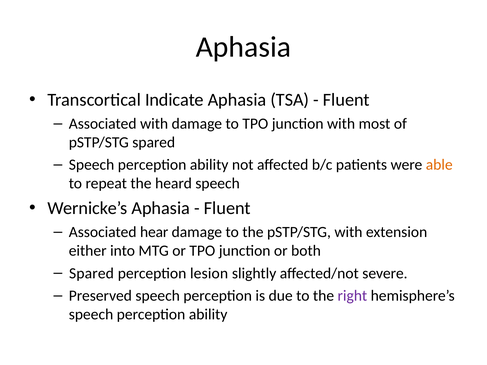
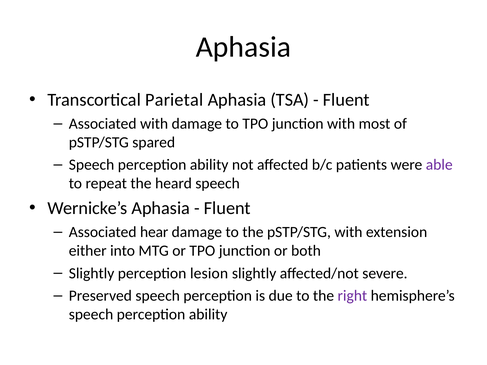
Indicate: Indicate -> Parietal (174, 100)
able colour: orange -> purple (439, 165)
Spared: Spared -> Slightly (92, 273)
